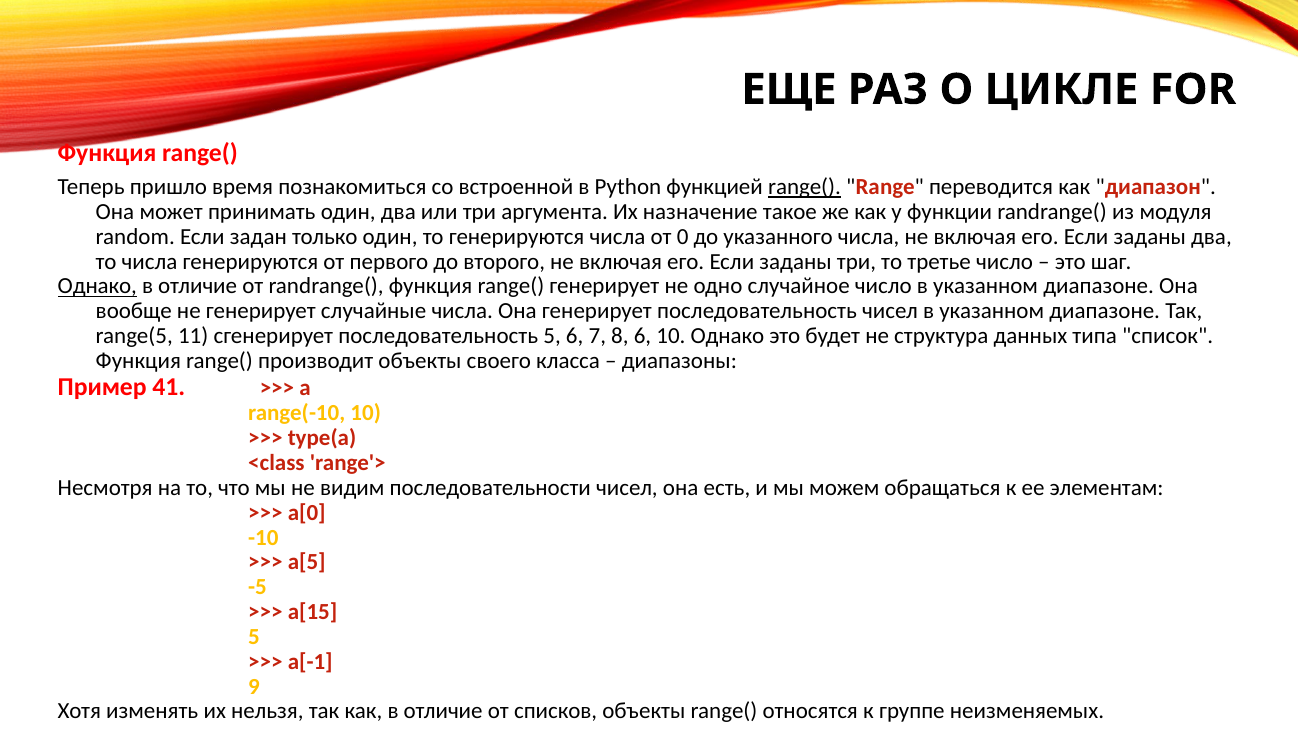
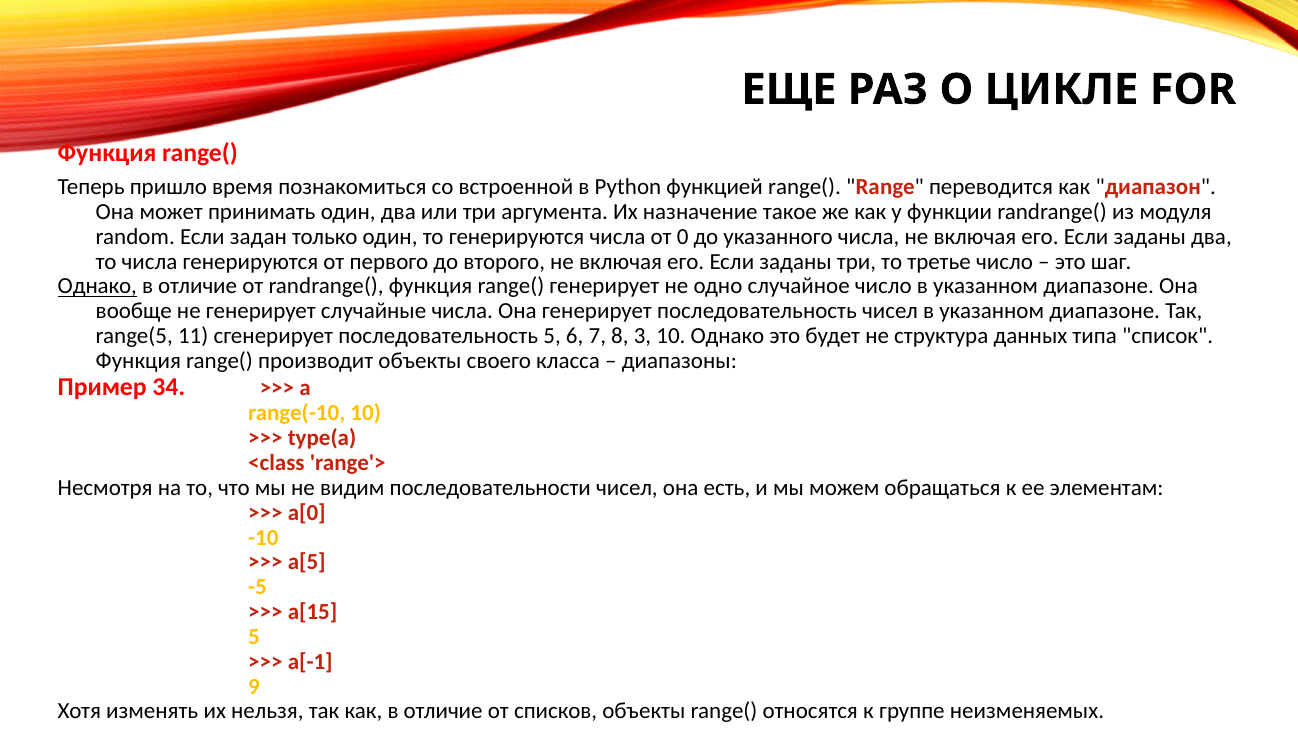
range( underline: present -> none (805, 187)
8 6: 6 -> 3 (643, 336)
41: 41 -> 34 (169, 387)
